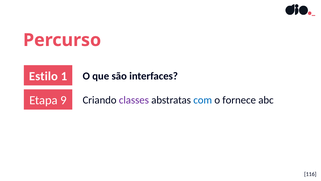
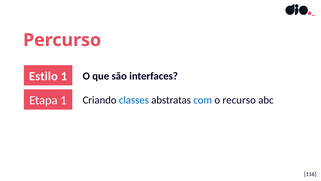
Etapa 9: 9 -> 1 (64, 100)
classes colour: purple -> blue (134, 100)
fornece: fornece -> recurso (239, 100)
